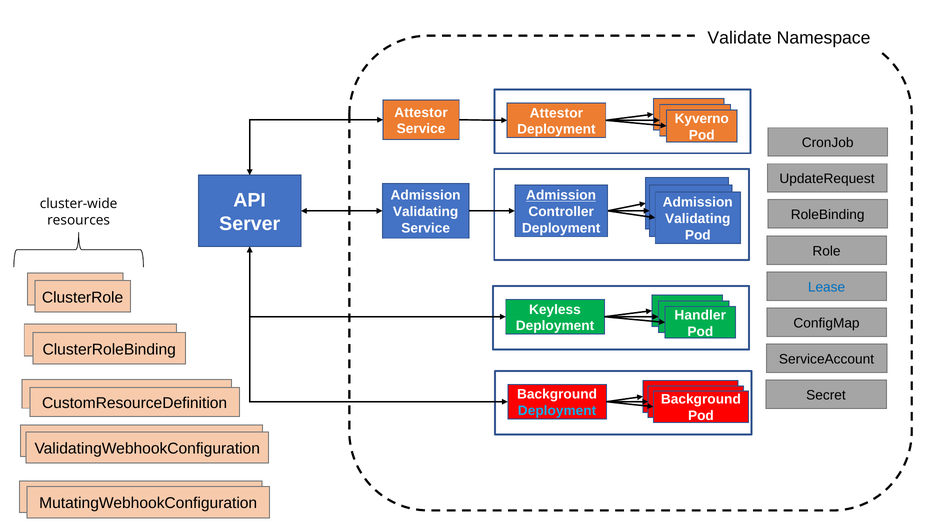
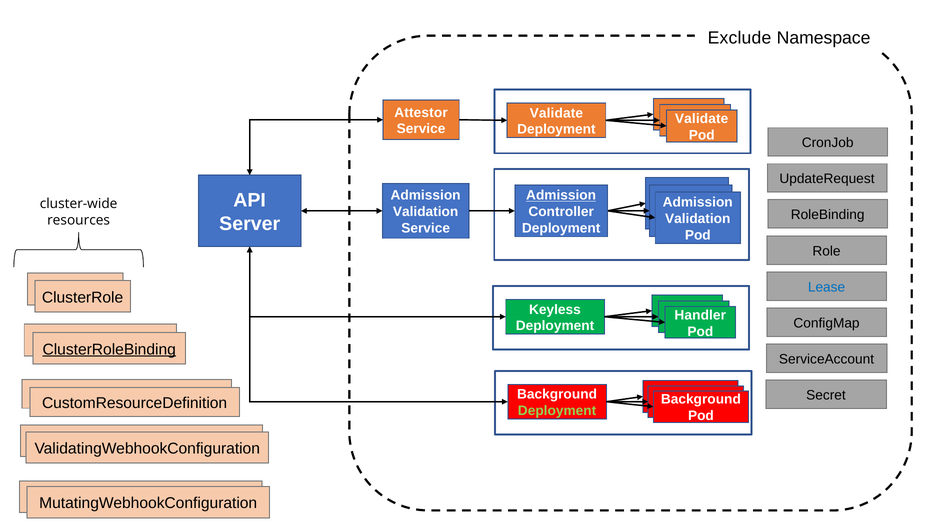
Validate: Validate -> Exclude (740, 38)
Attestor: Attestor -> Validate (556, 113)
Kyverno: Kyverno -> Validate (702, 119)
Validating: Validating -> Validation (426, 212)
Validating: Validating -> Validation (698, 219)
ClusterRoleBinding underline: none -> present (109, 349)
Deployment colour: light blue -> light green (557, 411)
